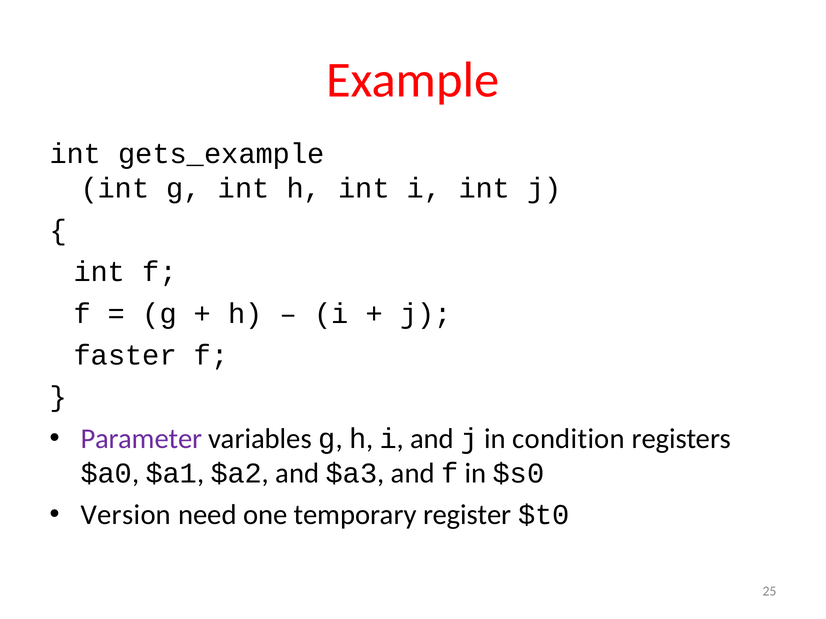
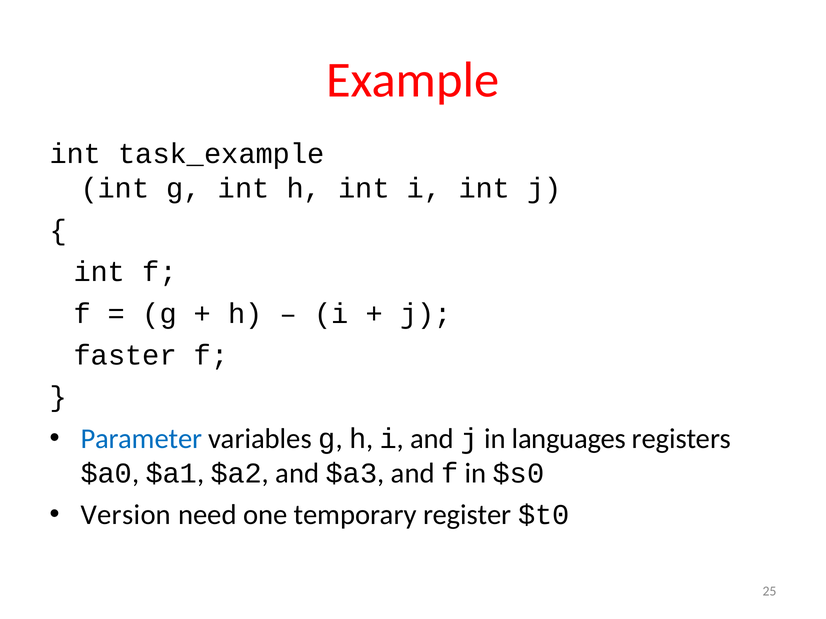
gets_example: gets_example -> task_example (221, 154)
Parameter colour: purple -> blue (141, 439)
condition: condition -> languages (569, 439)
